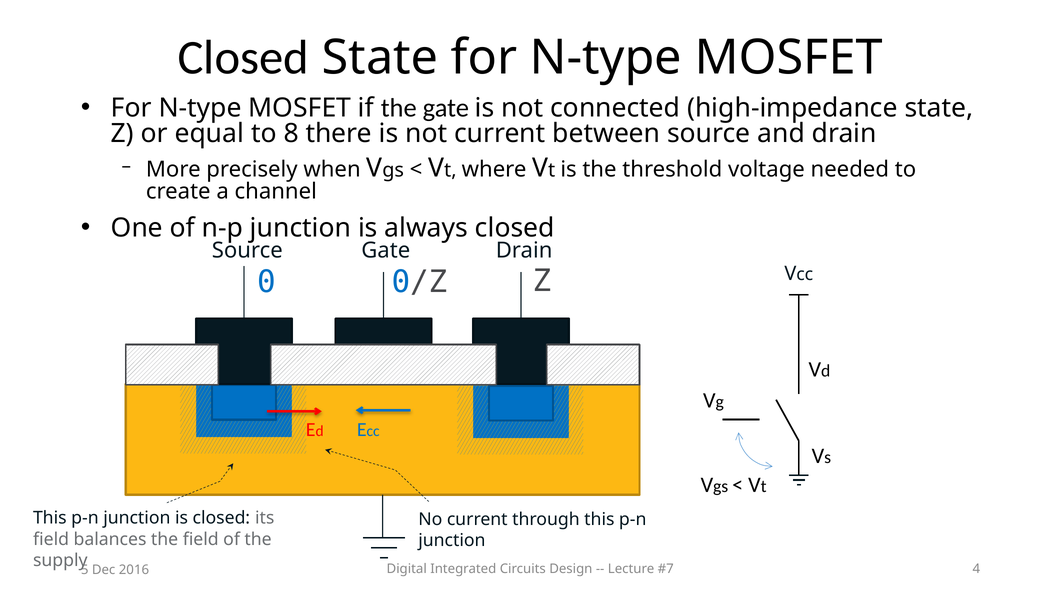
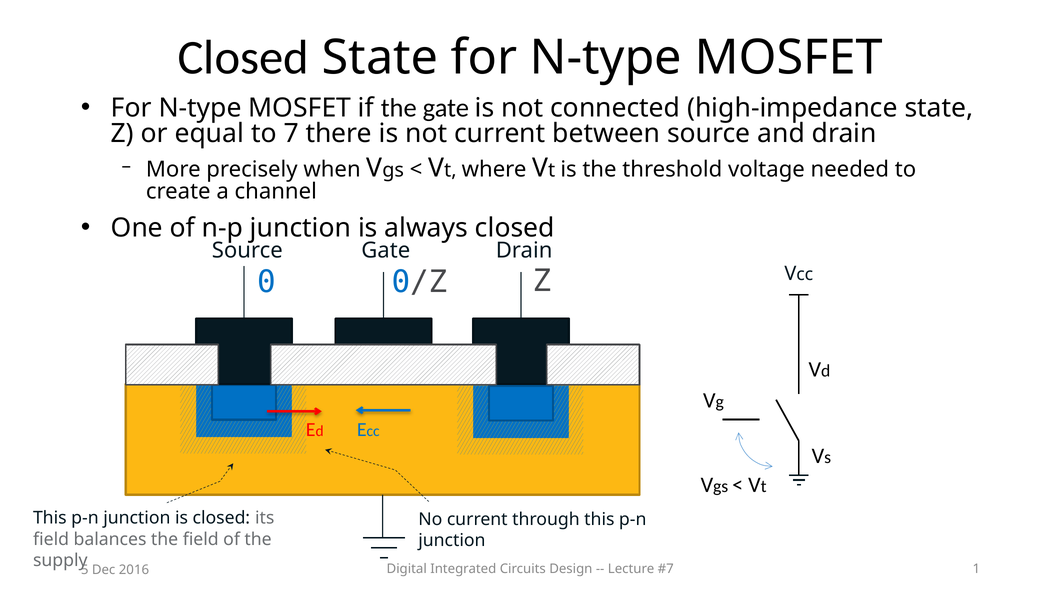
8: 8 -> 7 (291, 134)
4: 4 -> 1 (976, 569)
